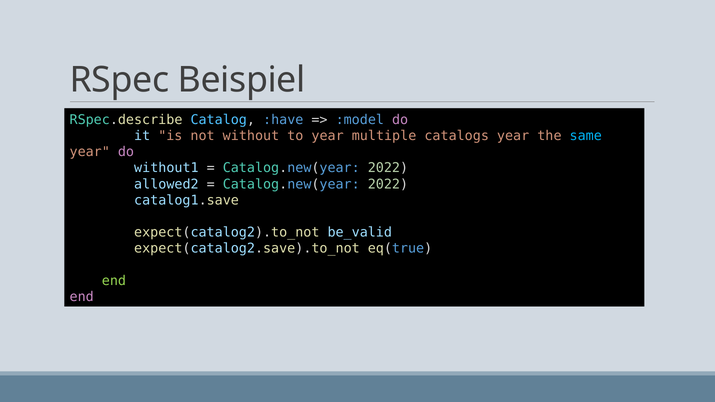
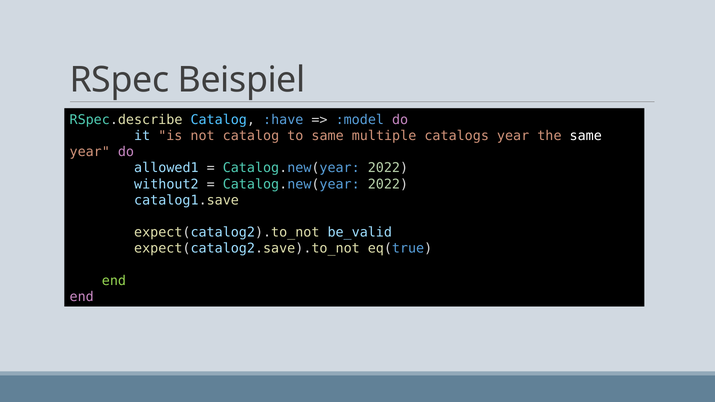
not without: without -> catalog (251, 136)
to year: year -> same (328, 136)
same colour: light blue -> white (586, 136)
without1: without1 -> allowed1 (166, 168)
allowed2: allowed2 -> without2 (166, 184)
